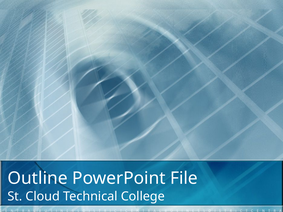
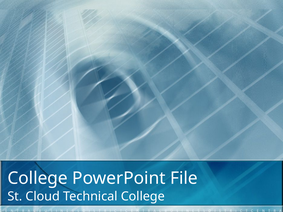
Outline: Outline -> College (38, 178)
